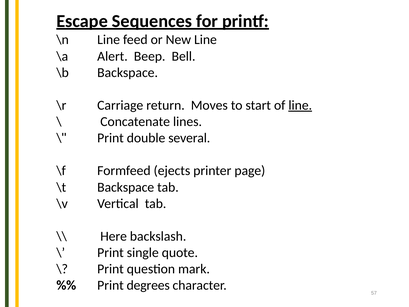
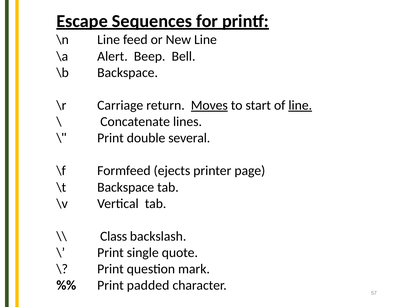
Moves underline: none -> present (209, 105)
Here: Here -> Class (114, 236)
degrees: degrees -> padded (148, 285)
